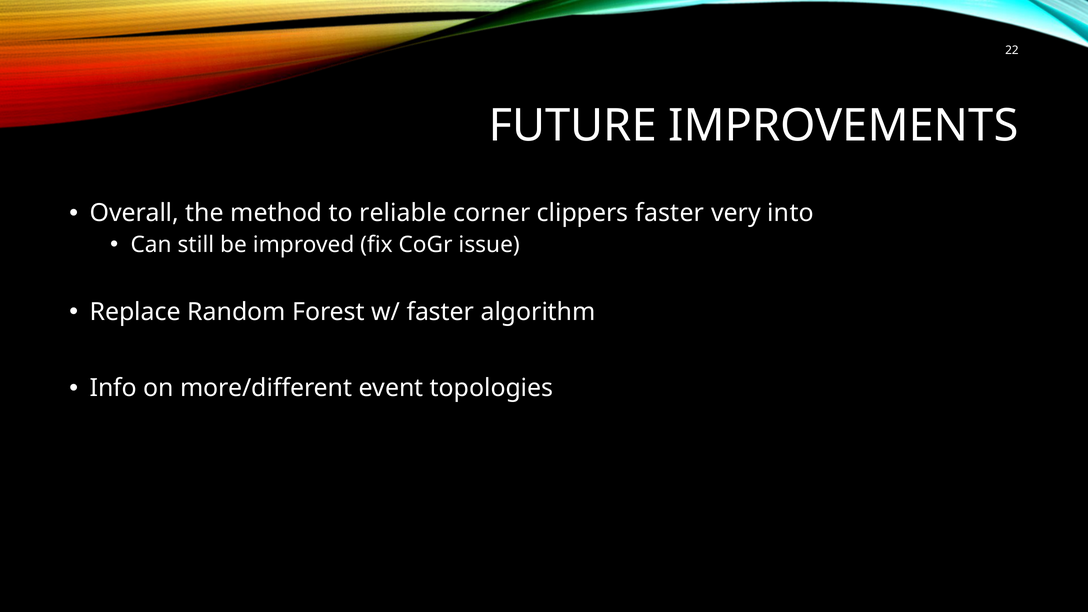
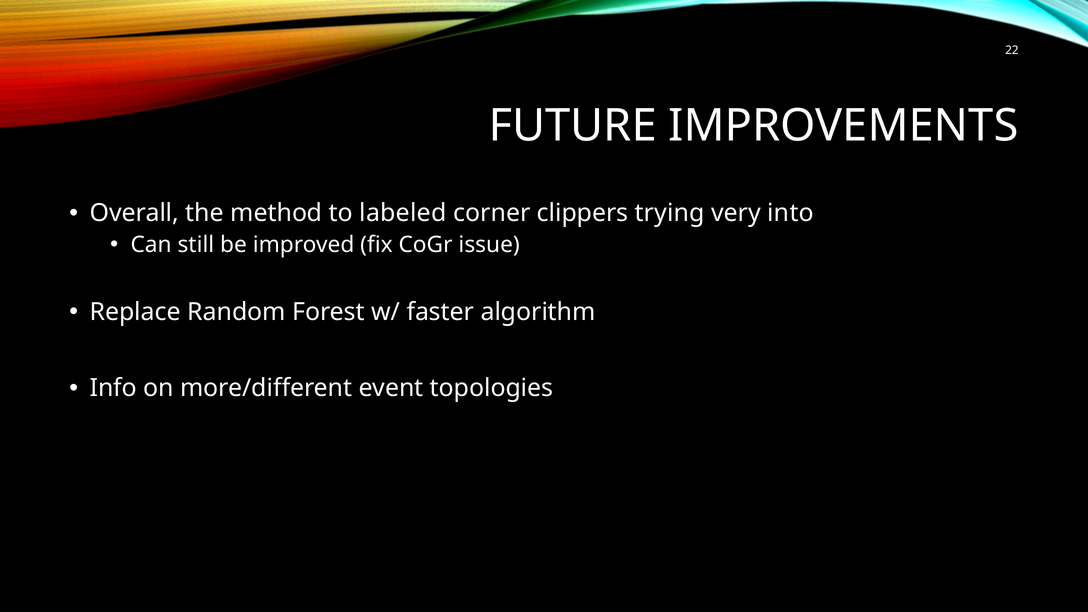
reliable: reliable -> labeled (403, 213)
clippers faster: faster -> trying (670, 213)
